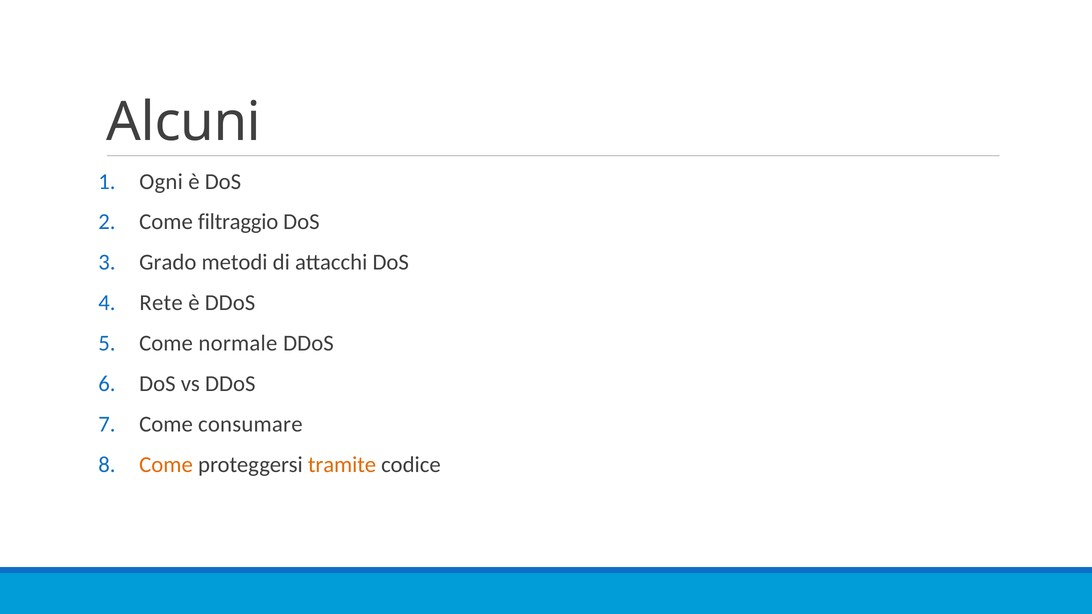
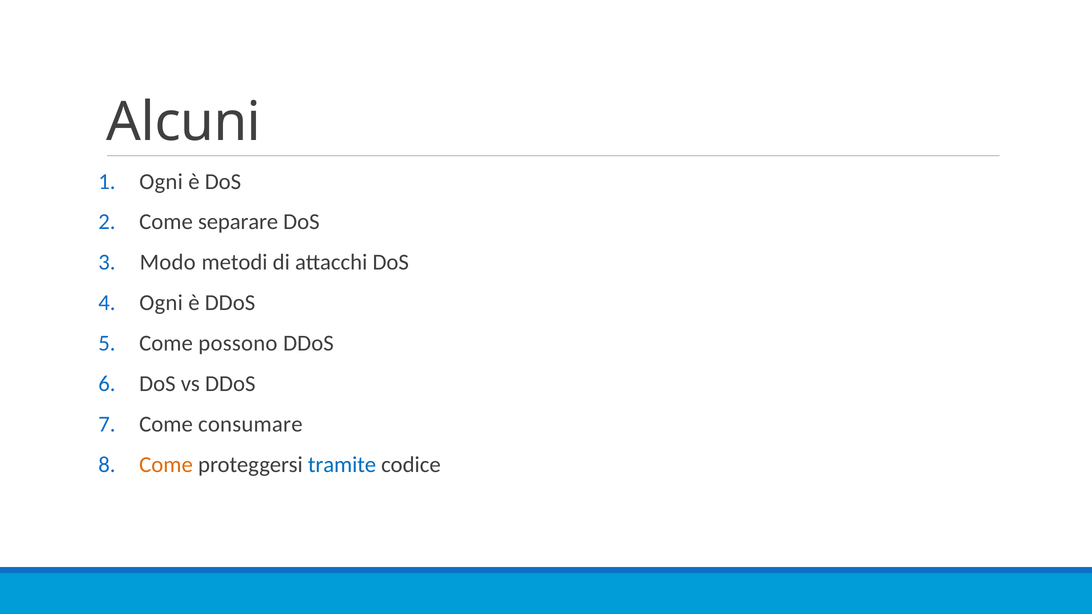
filtraggio: filtraggio -> separare (238, 222)
Grado: Grado -> Modo (168, 263)
Rete: Rete -> Ogni (161, 303)
normale: normale -> possono (238, 344)
tramite colour: orange -> blue (342, 465)
